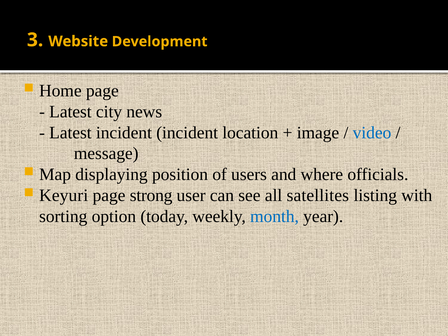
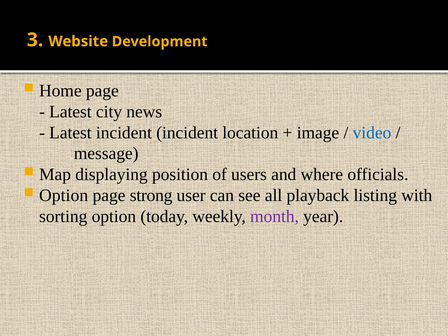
Keyuri: Keyuri -> Option (64, 195)
satellites: satellites -> playback (318, 195)
month colour: blue -> purple (275, 216)
